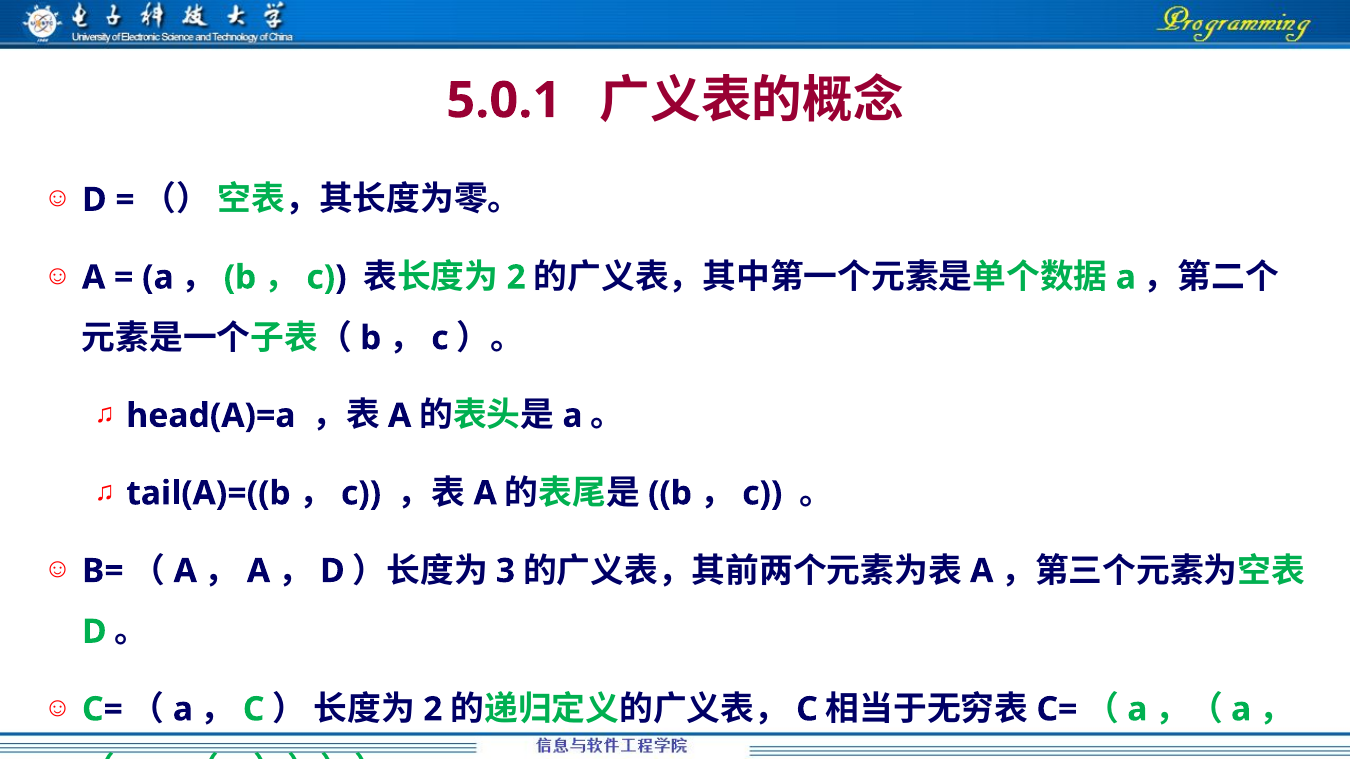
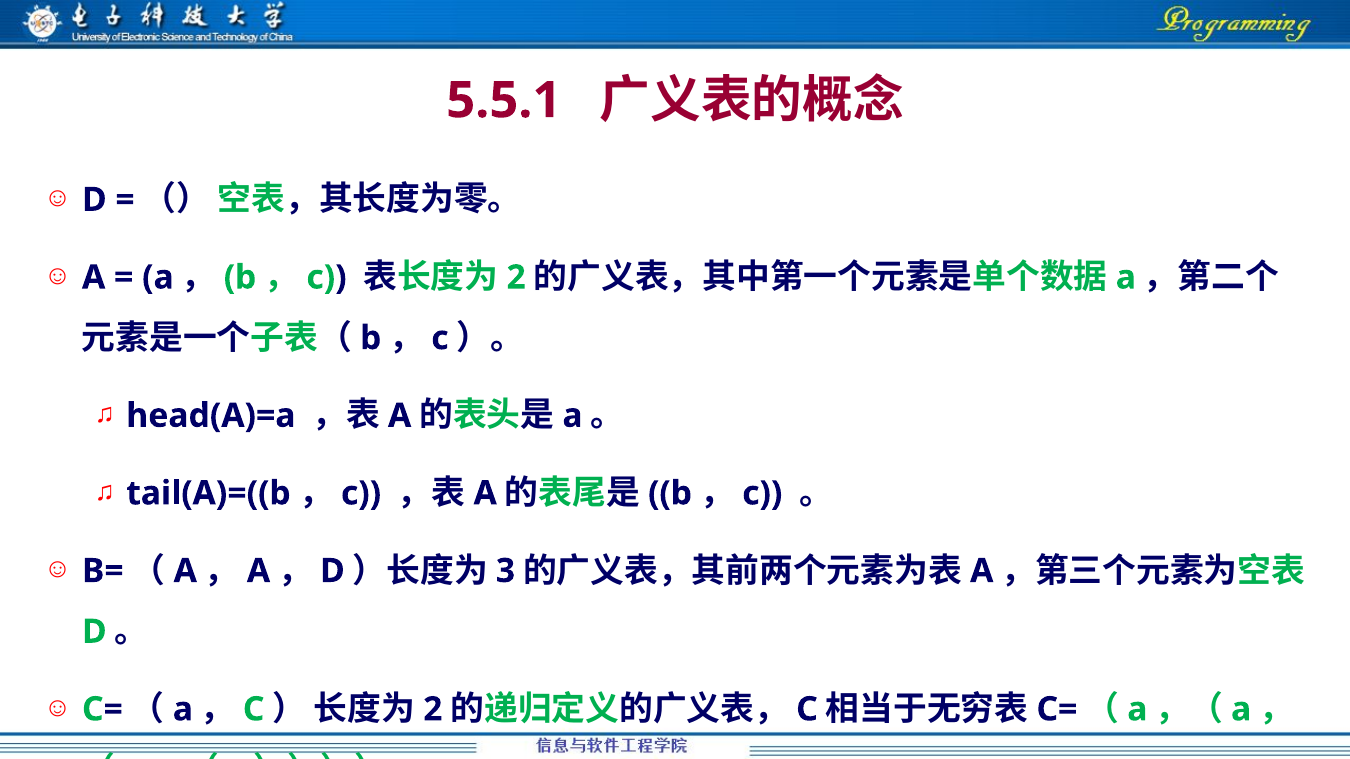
5.0.1: 5.0.1 -> 5.5.1 (504, 101)
